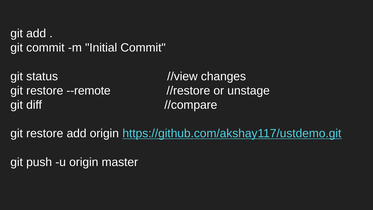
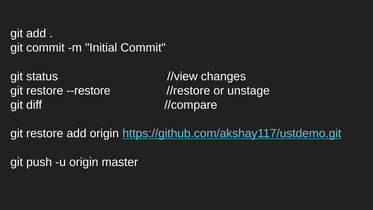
--remote: --remote -> --restore (89, 91)
